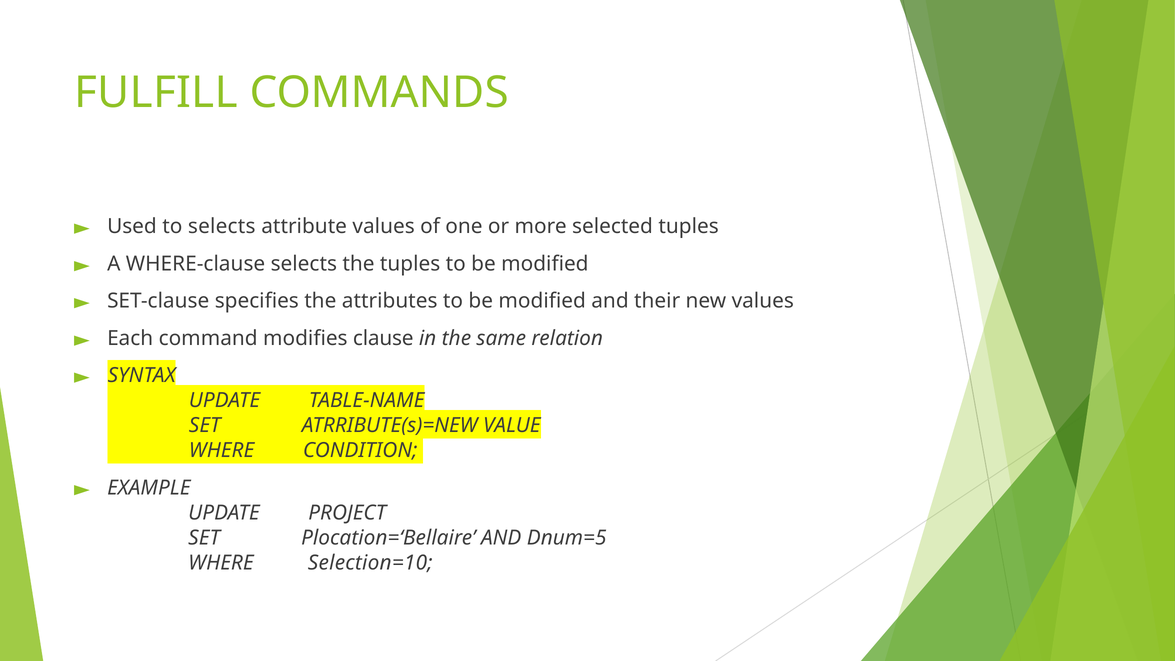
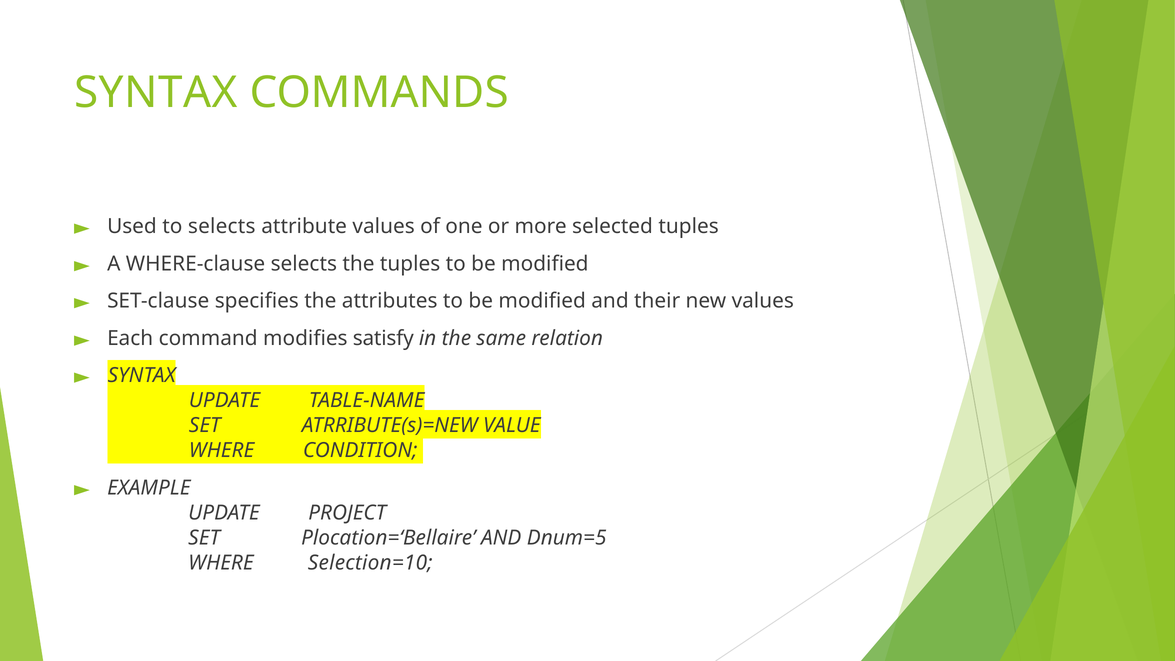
FULFILL: FULFILL -> SYNTAX (156, 93)
clause: clause -> satisfy (383, 338)
